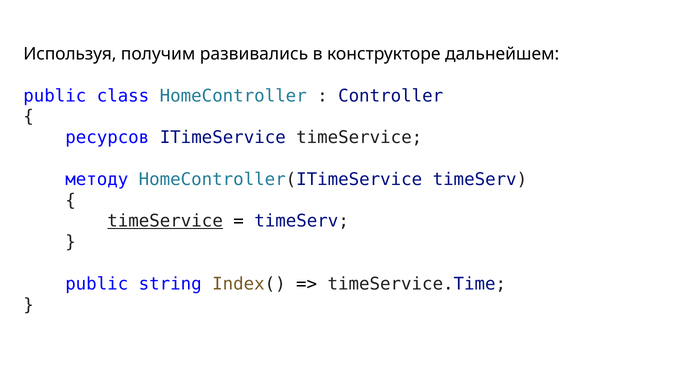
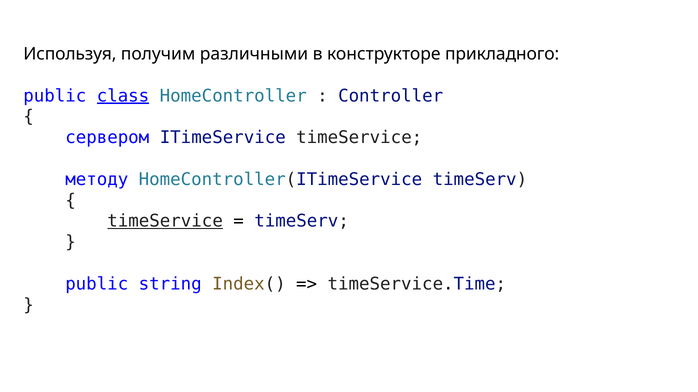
развивались: развивались -> различными (254, 54)
дальнейшем: дальнейшем -> прикладного (502, 54)
class underline: none -> present (123, 96)
ресурсов: ресурсов -> сервером (107, 138)
